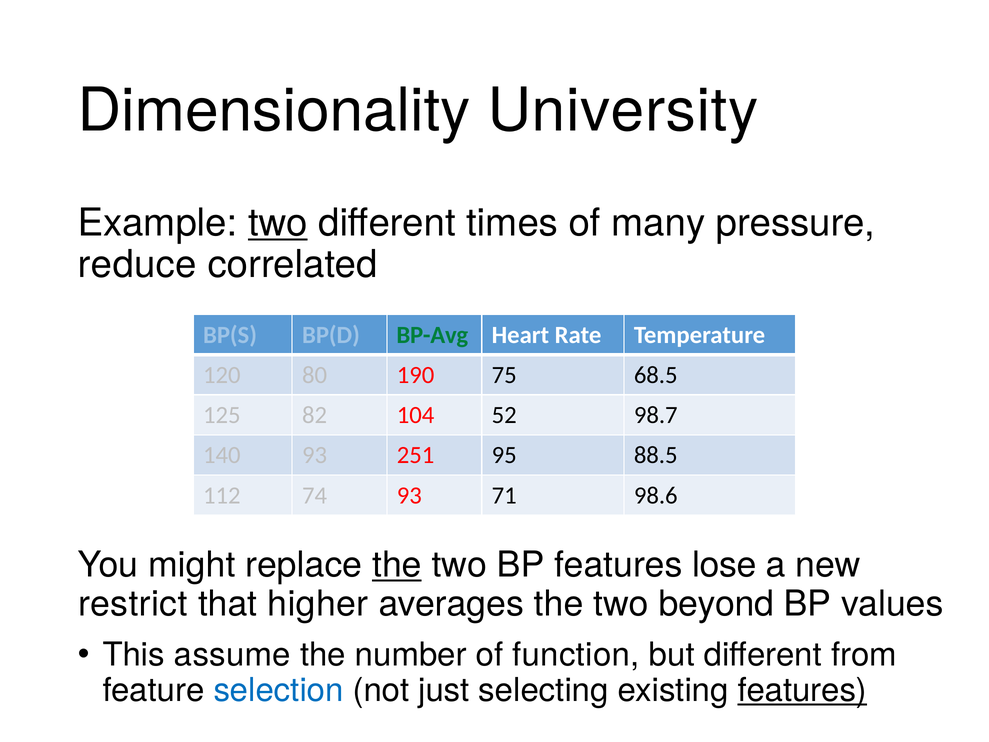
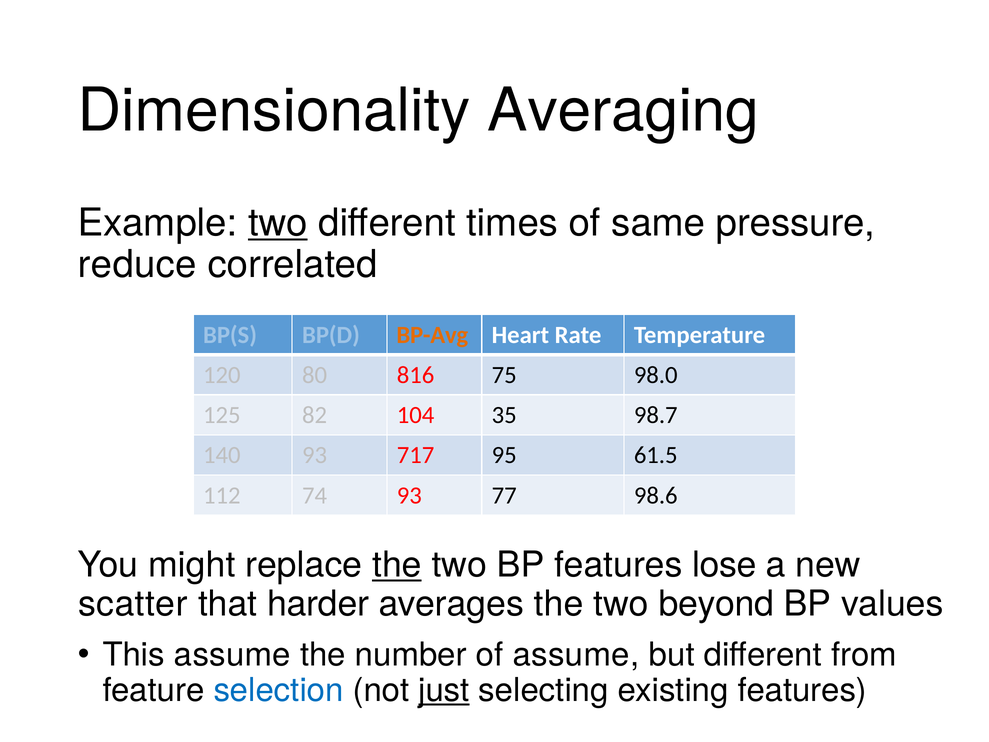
University: University -> Averaging (623, 111)
many: many -> same (658, 223)
BP-Avg colour: green -> orange (432, 335)
190: 190 -> 816 (416, 375)
68.5: 68.5 -> 98.0 (656, 375)
52: 52 -> 35 (504, 415)
251: 251 -> 717 (416, 455)
88.5: 88.5 -> 61.5 (656, 455)
71: 71 -> 77 (504, 495)
restrict: restrict -> scatter (133, 604)
higher: higher -> harder (318, 604)
of function: function -> assume (576, 654)
just underline: none -> present (444, 690)
features underline: present -> none (802, 690)
